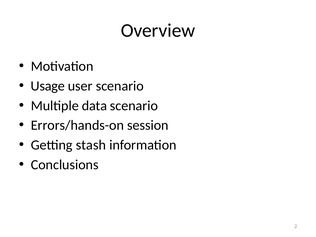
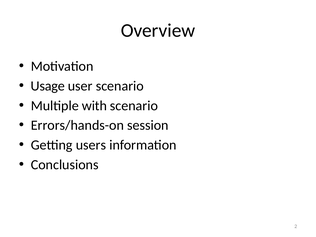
data: data -> with (94, 106)
stash: stash -> users (91, 145)
